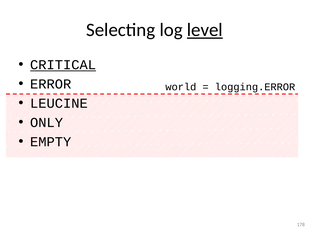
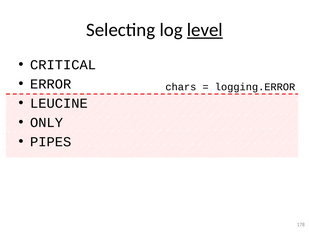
CRITICAL underline: present -> none (63, 65)
world: world -> chars (181, 87)
EMPTY: EMPTY -> PIPES (51, 142)
